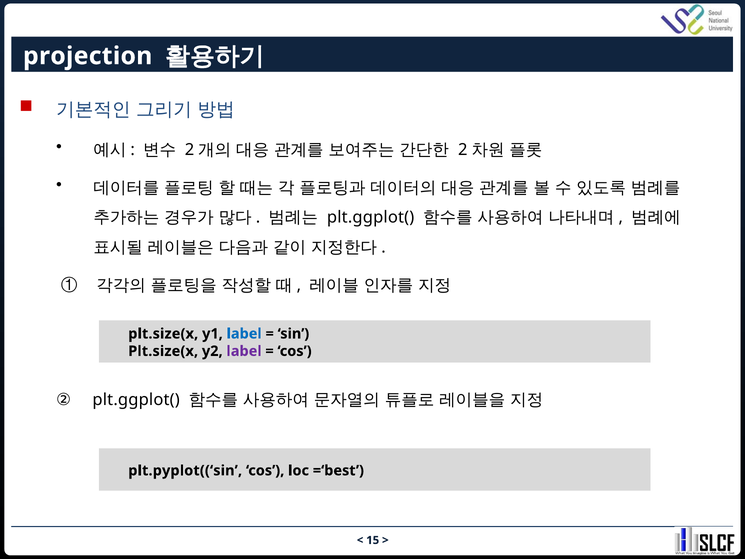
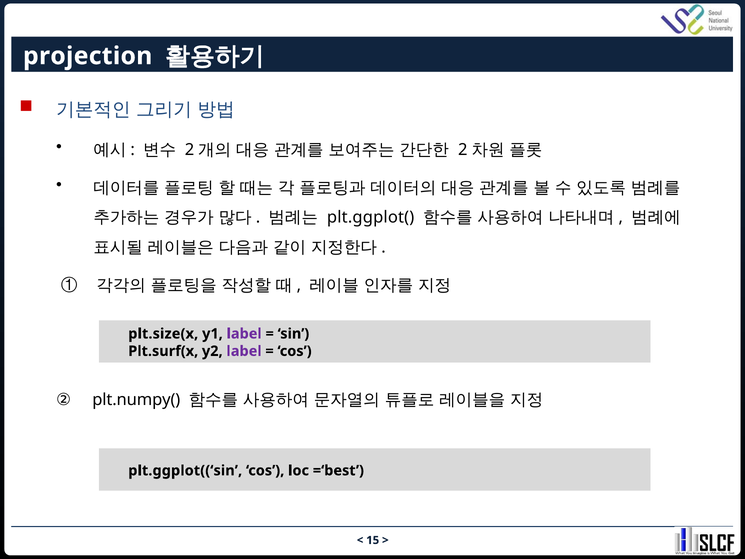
label colour: blue -> purple (244, 334)
Plt.size(x: Plt.size(x -> Plt.surf(x (163, 351)
② plt.ggplot(: plt.ggplot( -> plt.numpy( (136, 399)
plt.pyplot((‘sin: plt.pyplot((‘sin -> plt.ggplot((‘sin (185, 470)
